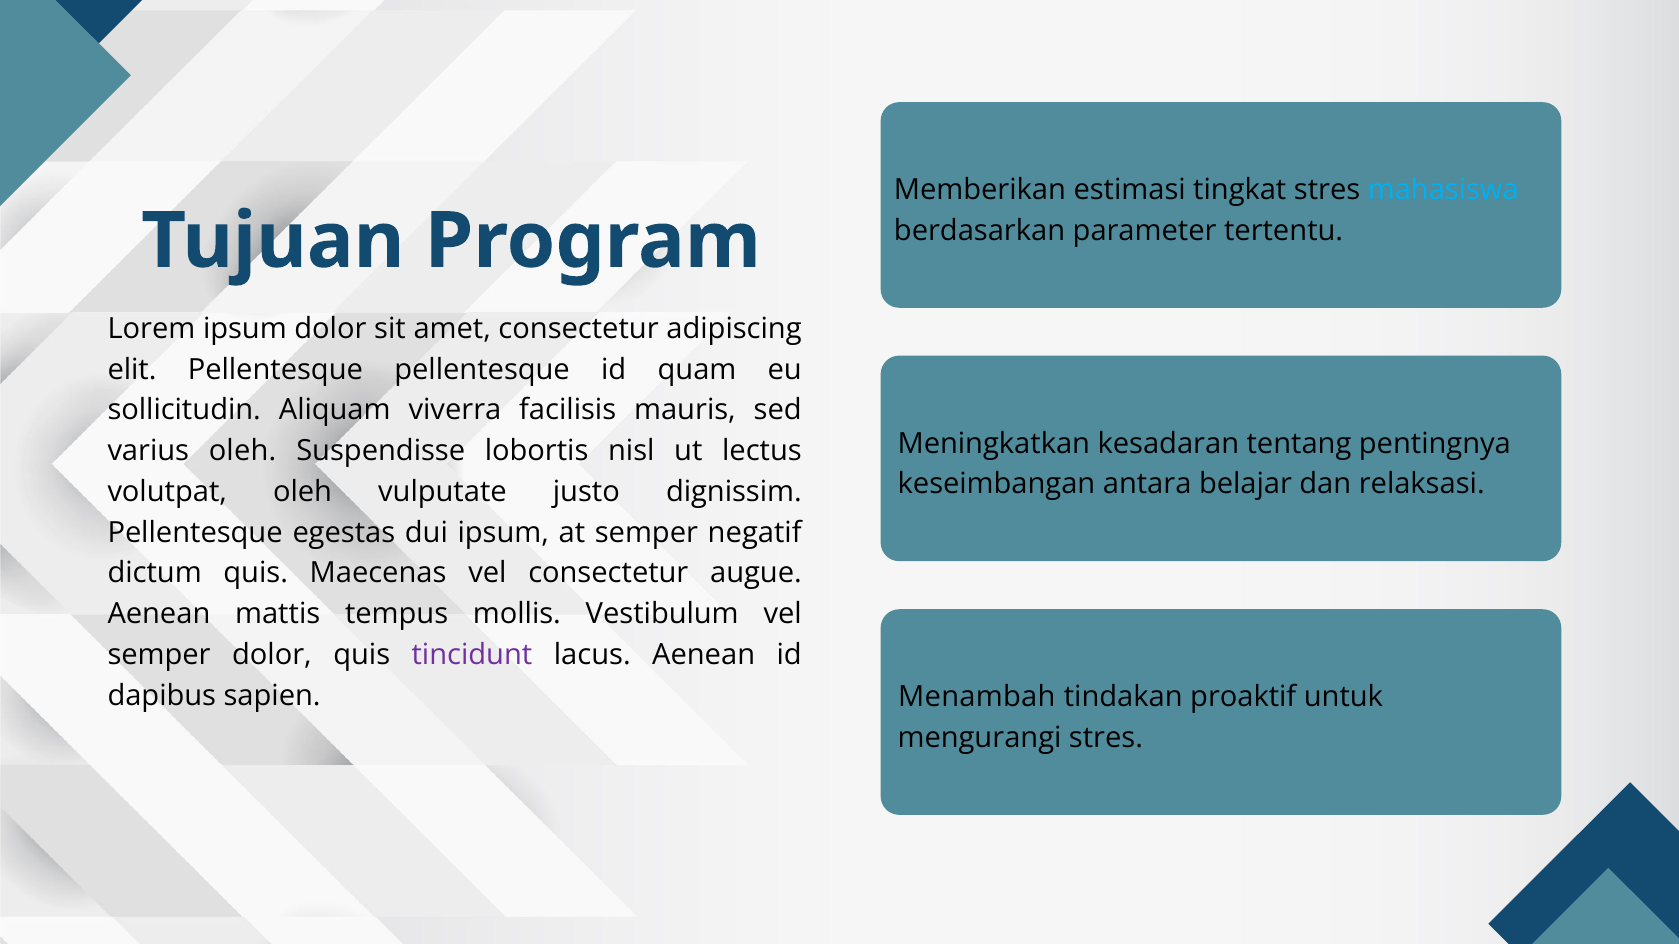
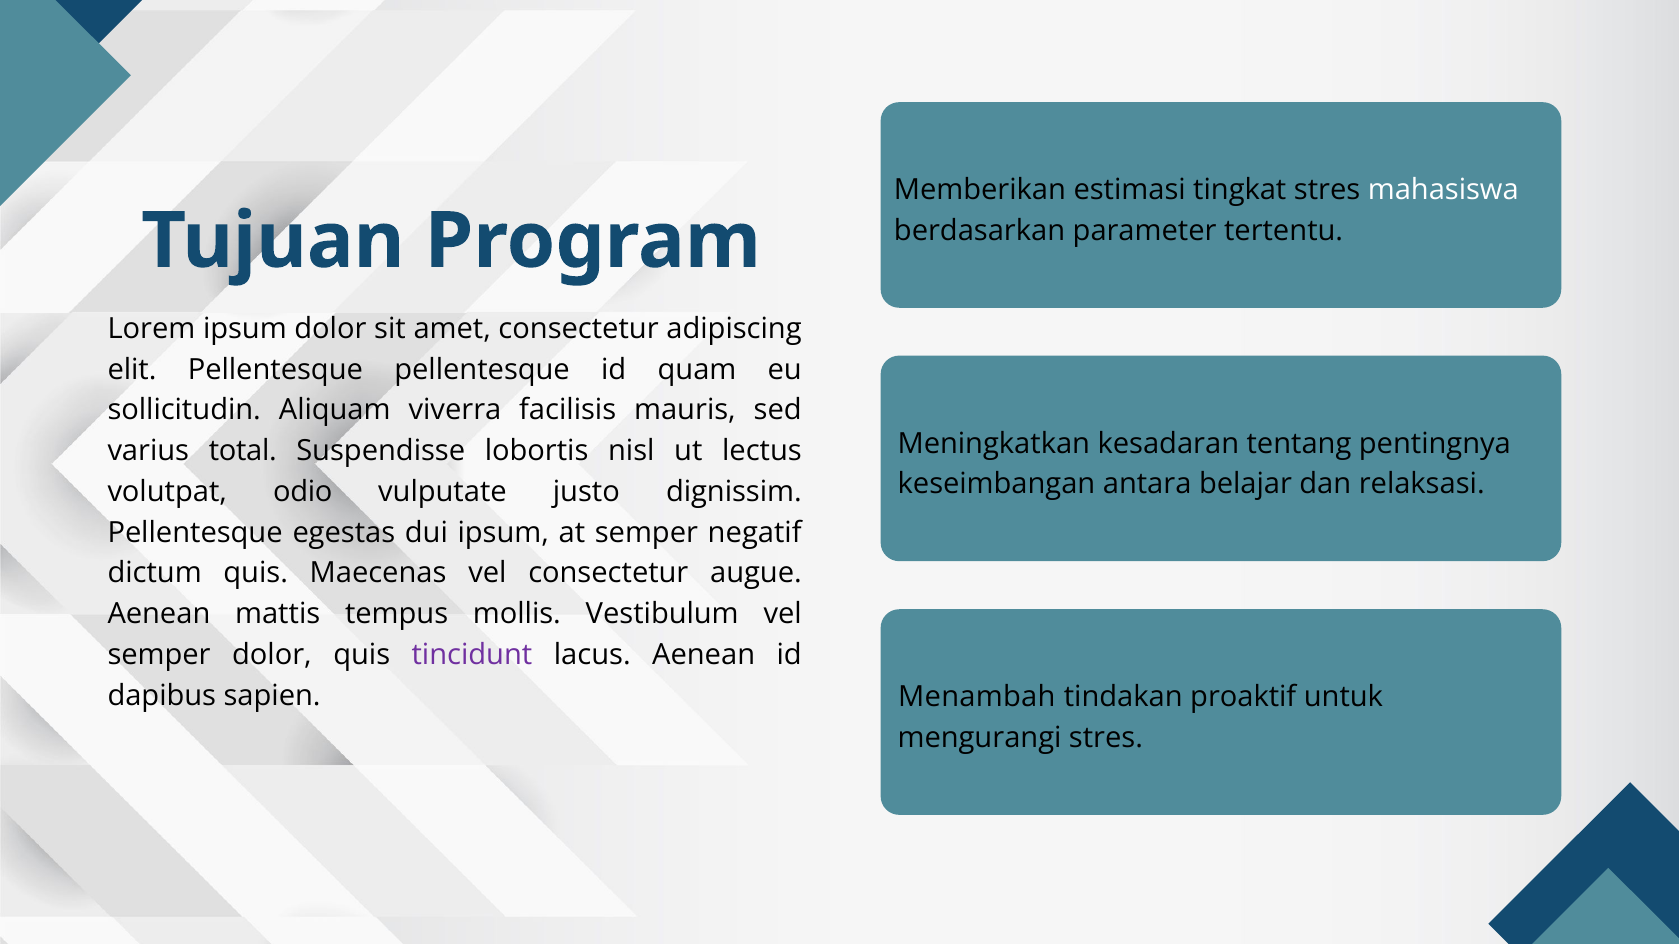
mahasiswa colour: light blue -> white (1443, 190)
varius oleh: oleh -> total (243, 451)
volutpat oleh: oleh -> odio (303, 492)
